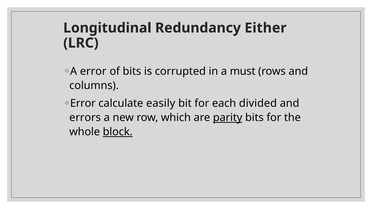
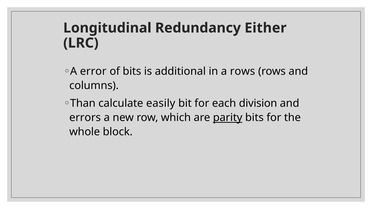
corrupted: corrupted -> additional (180, 71)
a must: must -> rows (243, 71)
Error: Error -> Than (83, 103)
divided: divided -> division (258, 103)
block underline: present -> none (118, 132)
